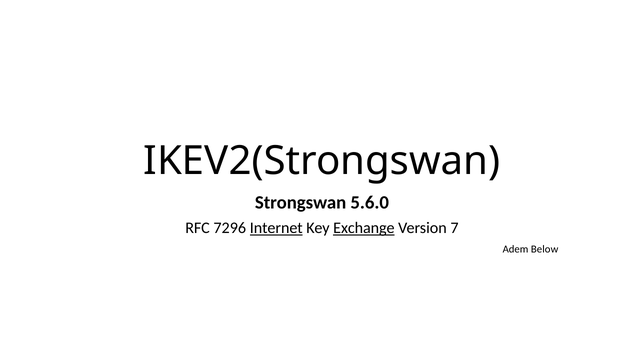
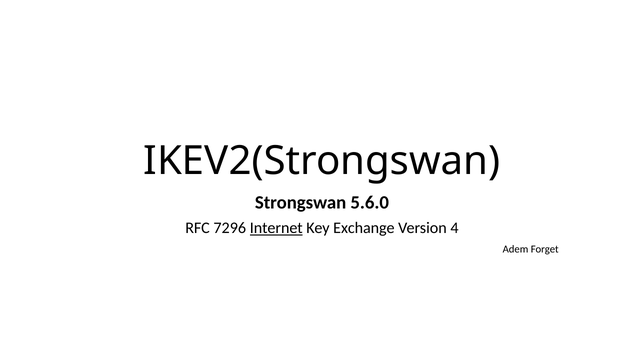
Exchange underline: present -> none (364, 228)
7: 7 -> 4 (454, 228)
Below: Below -> Forget (545, 249)
